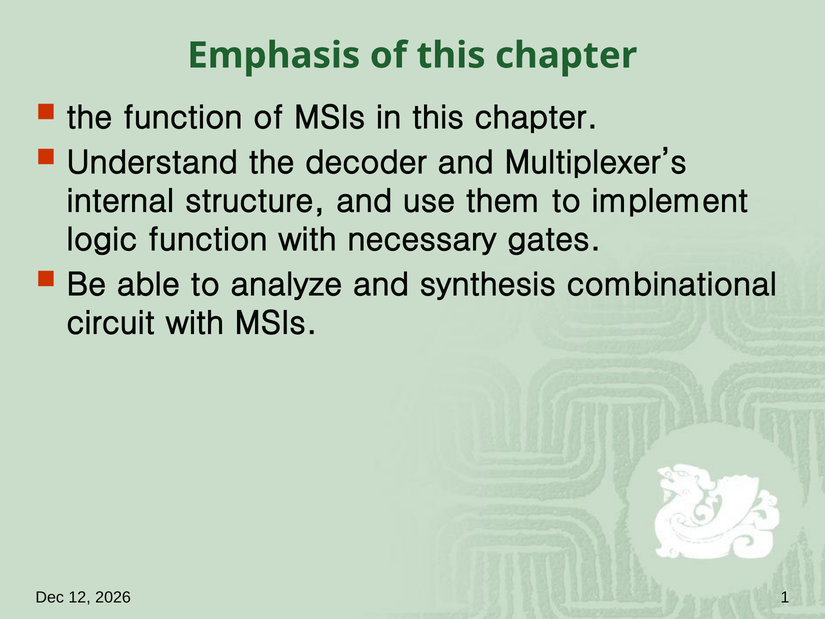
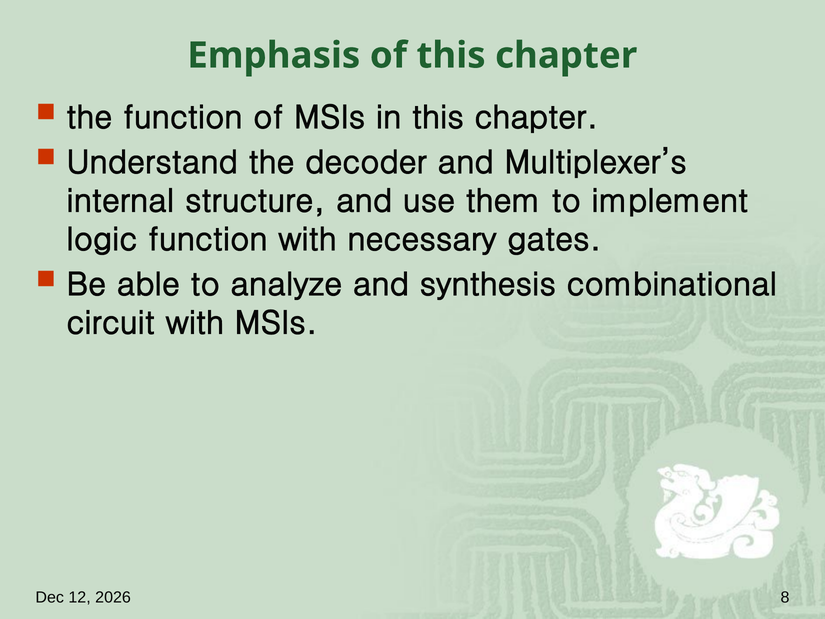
1: 1 -> 8 (785, 597)
